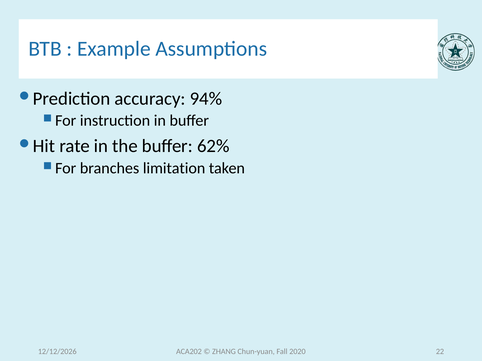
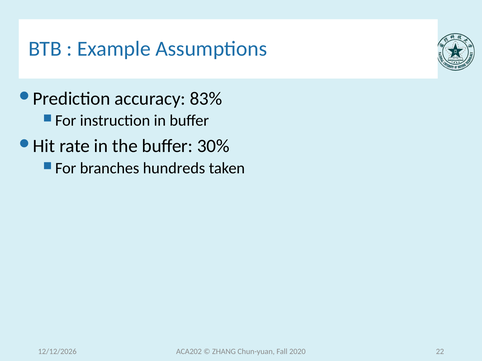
94%: 94% -> 83% (206, 99)
62%: 62% -> 30% (213, 146)
limitation: limitation -> hundreds (174, 168)
